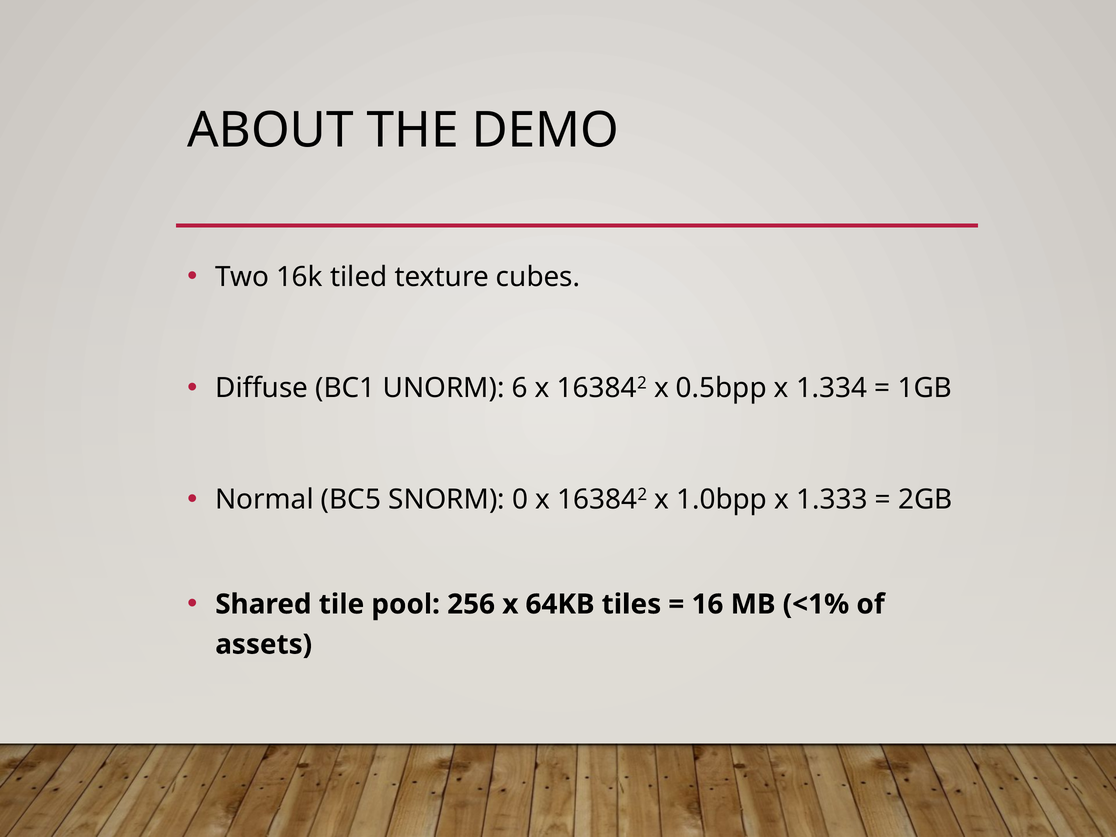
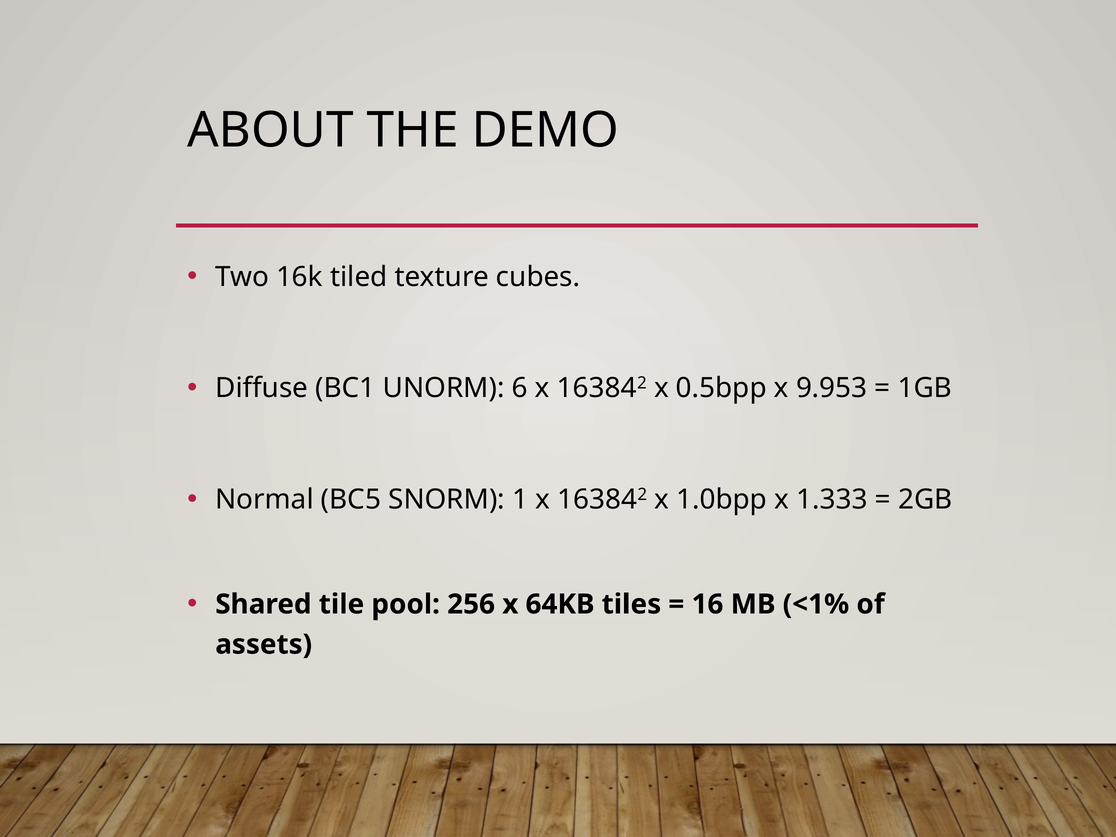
1.334: 1.334 -> 9.953 (832, 388)
0: 0 -> 1 (520, 500)
